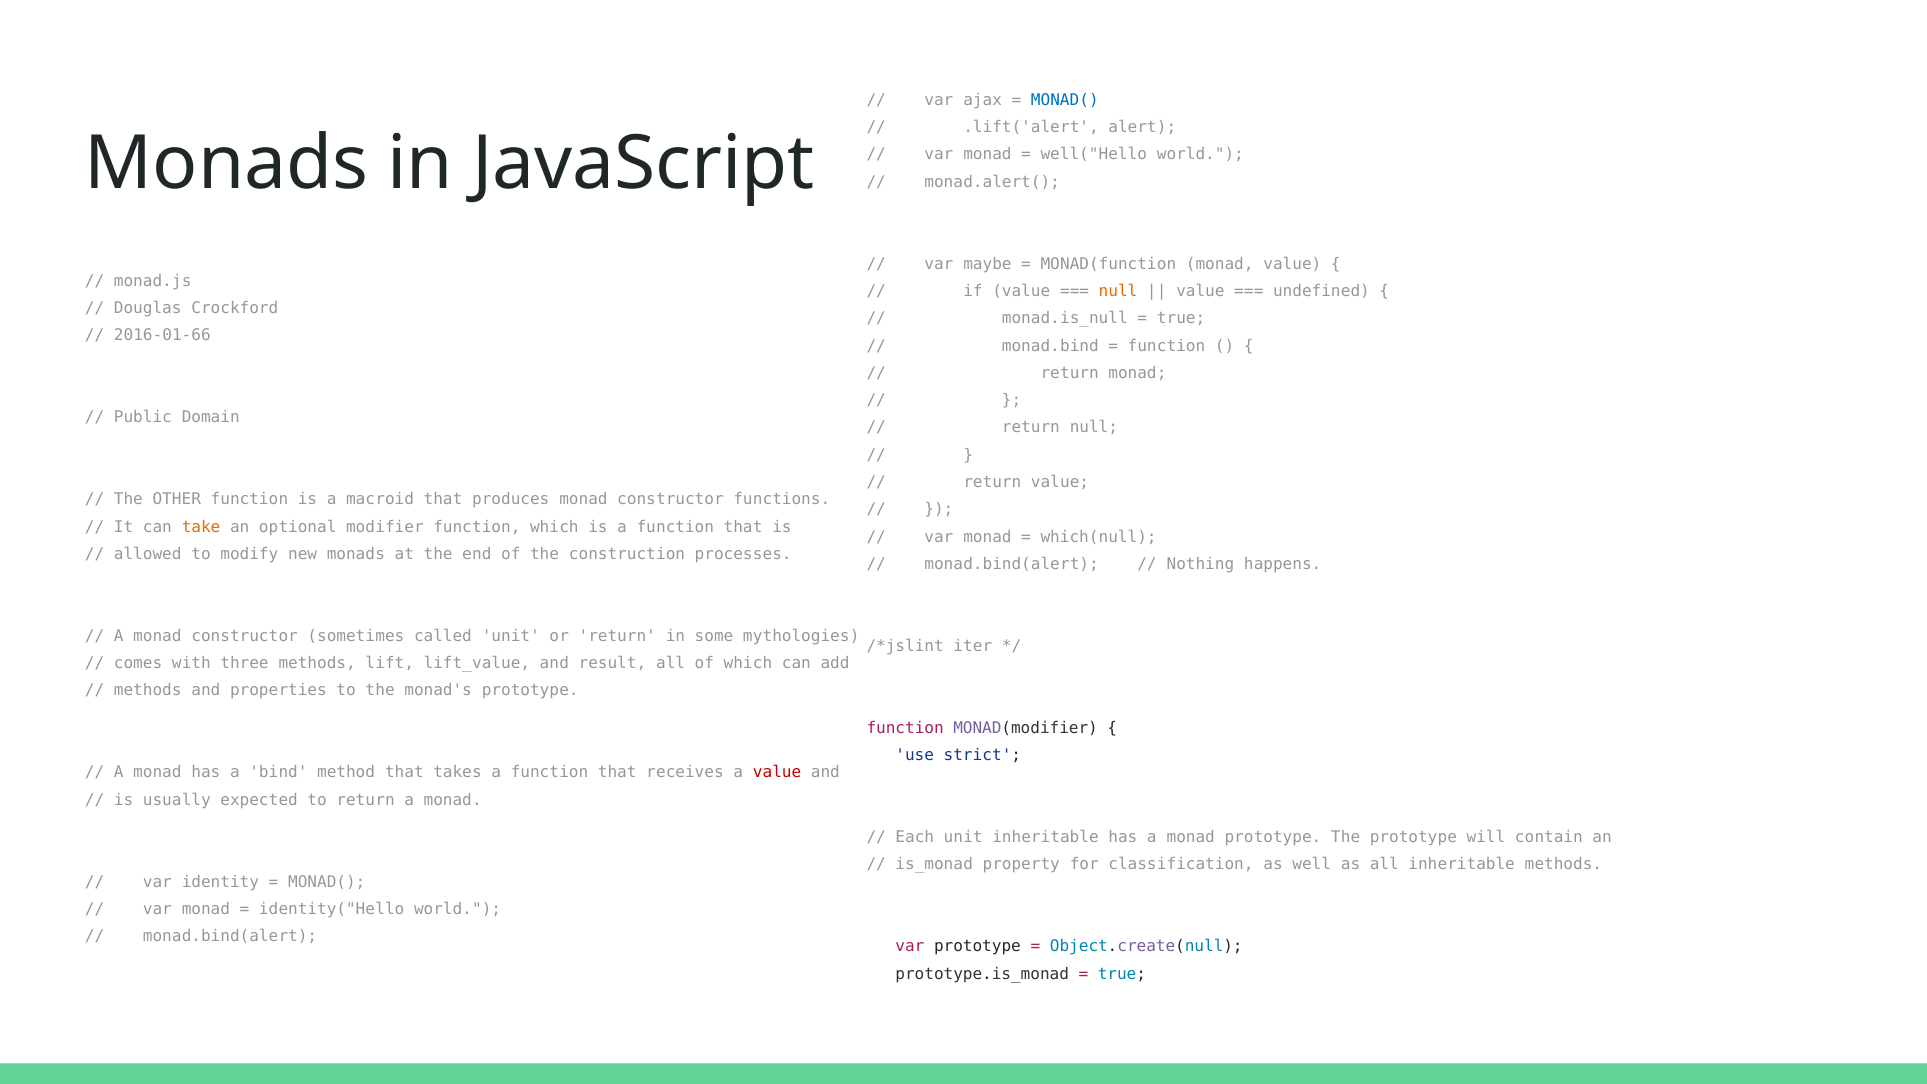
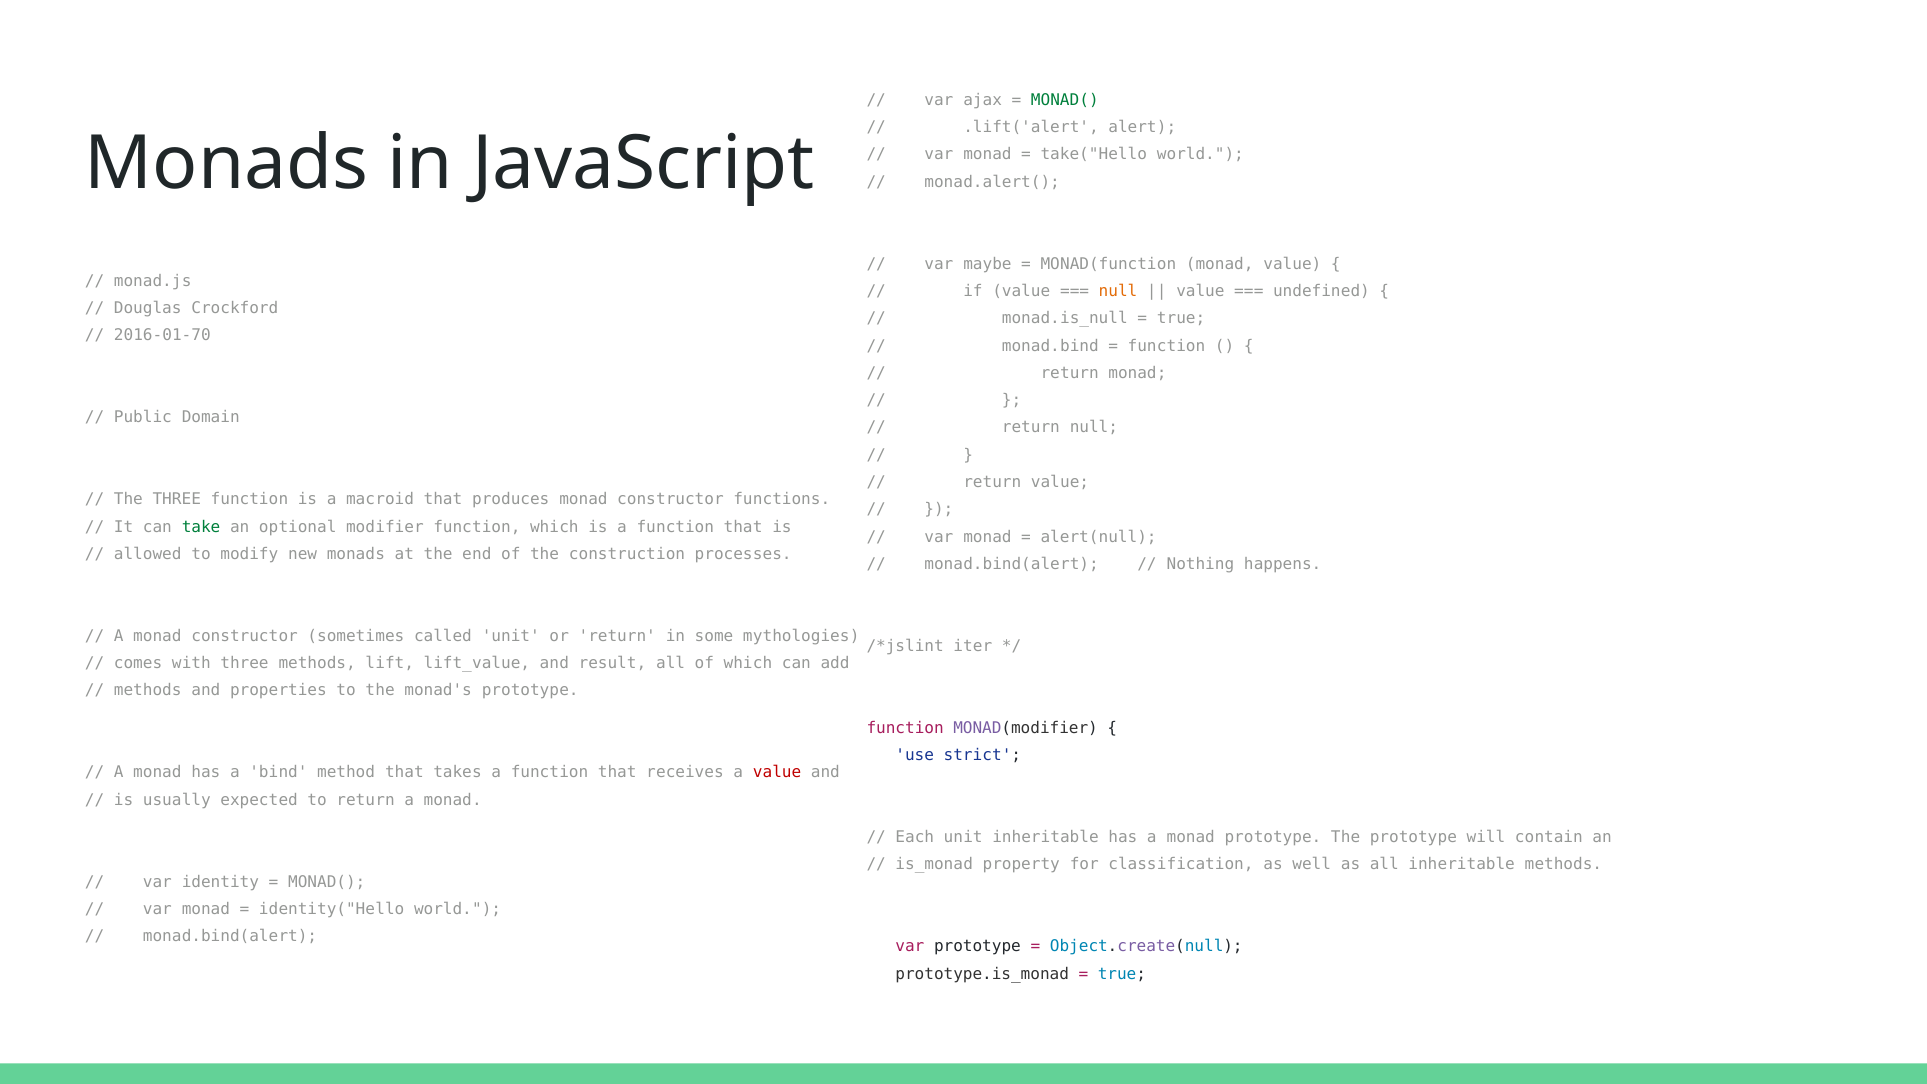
MONAD( colour: blue -> green (1065, 100)
well("Hello: well("Hello -> take("Hello (1094, 155)
2016-01-66: 2016-01-66 -> 2016-01-70 (162, 336)
The OTHER: OTHER -> THREE (177, 499)
take colour: orange -> green (201, 527)
which(null: which(null -> alert(null (1099, 537)
